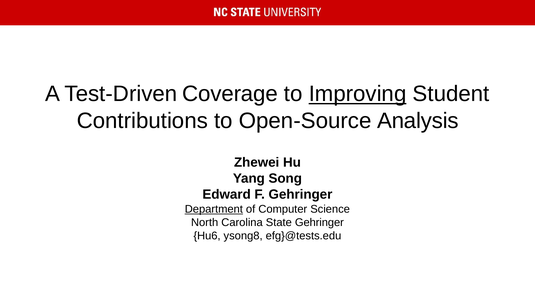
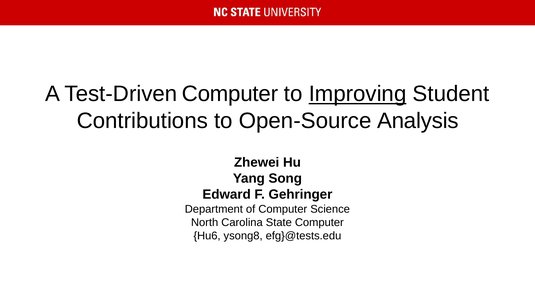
Test-Driven Coverage: Coverage -> Computer (230, 94)
Department underline: present -> none (214, 209)
State Gehringer: Gehringer -> Computer (319, 222)
